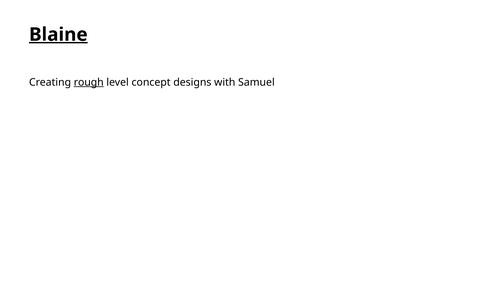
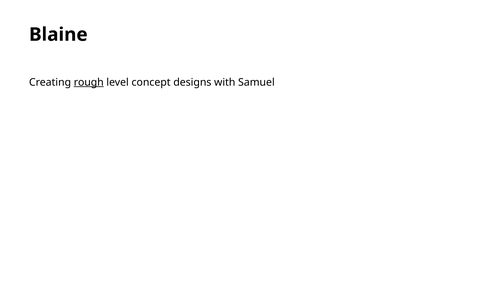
Blaine underline: present -> none (58, 35)
